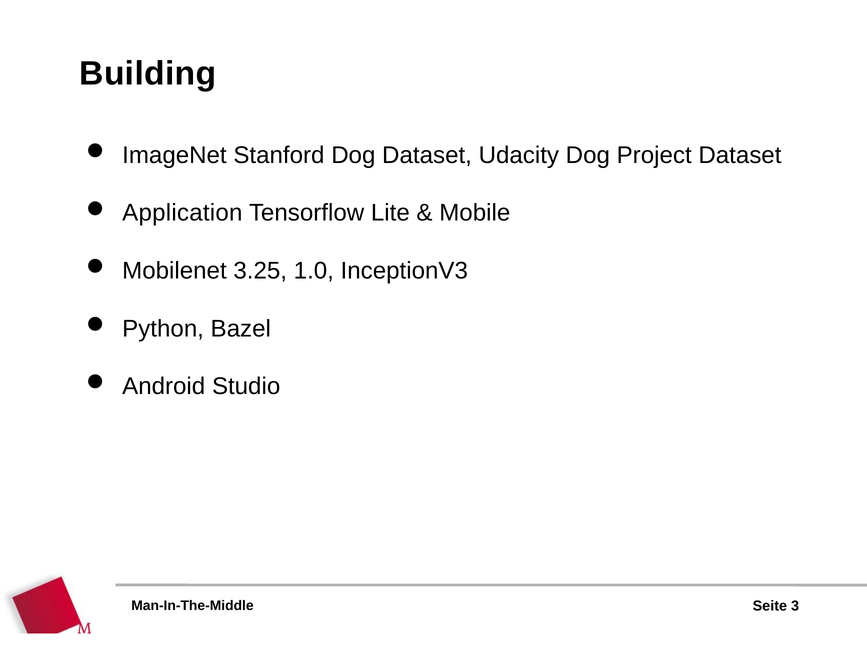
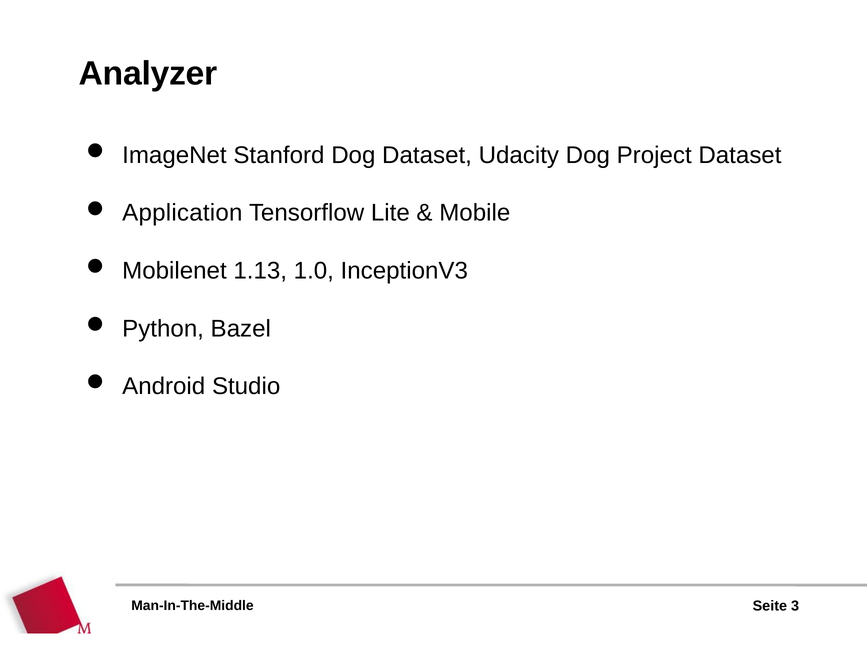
Building: Building -> Analyzer (148, 74)
3.25: 3.25 -> 1.13 (260, 271)
